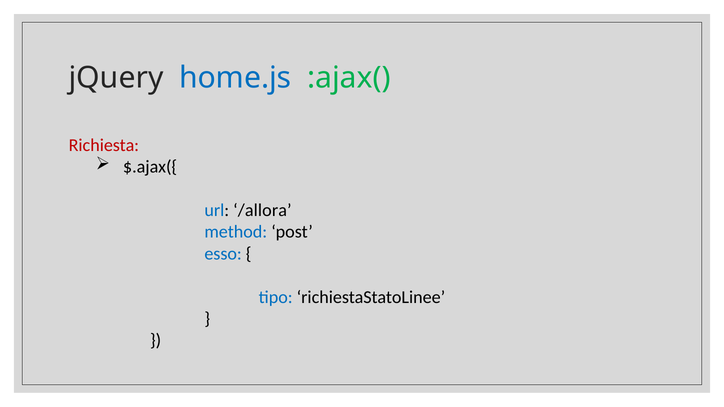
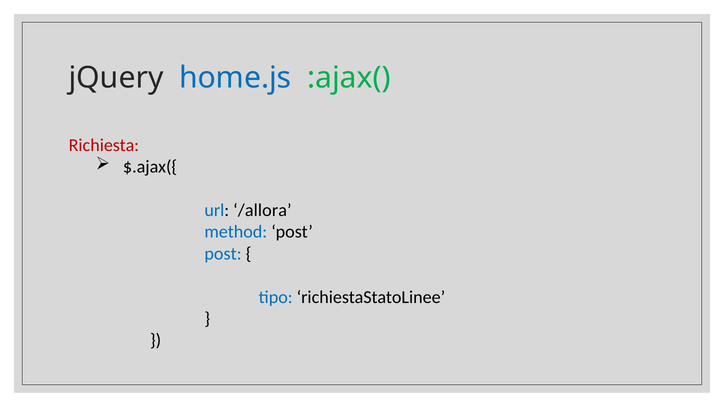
esso: esso -> post (223, 254)
